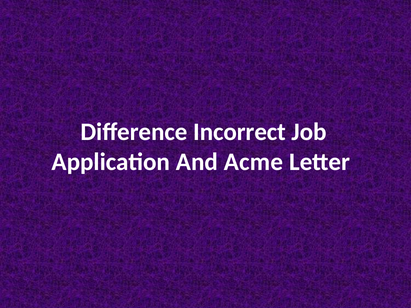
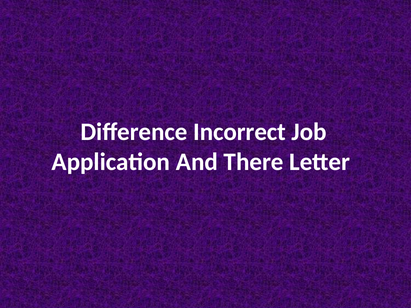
Acme: Acme -> There (254, 162)
